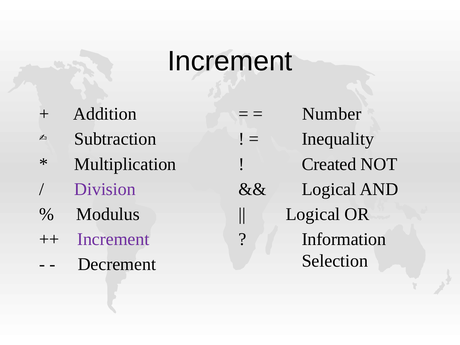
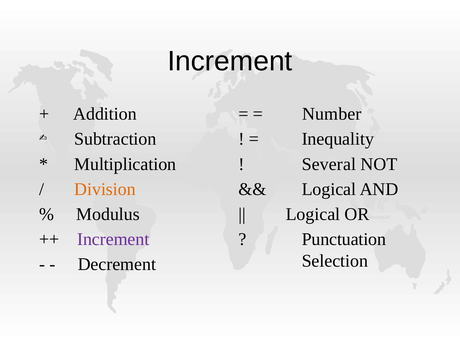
Created: Created -> Several (329, 164)
Division colour: purple -> orange (105, 189)
Information: Information -> Punctuation (344, 239)
